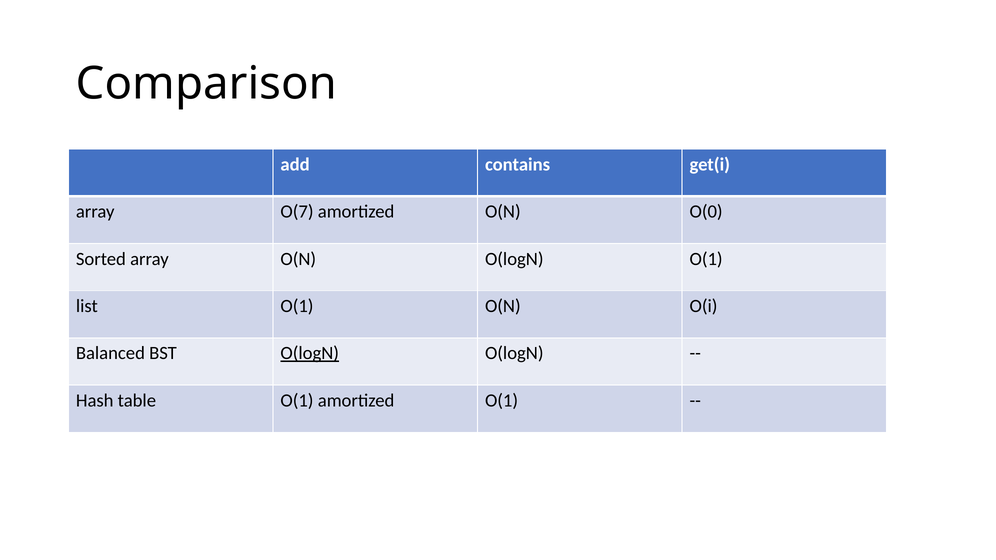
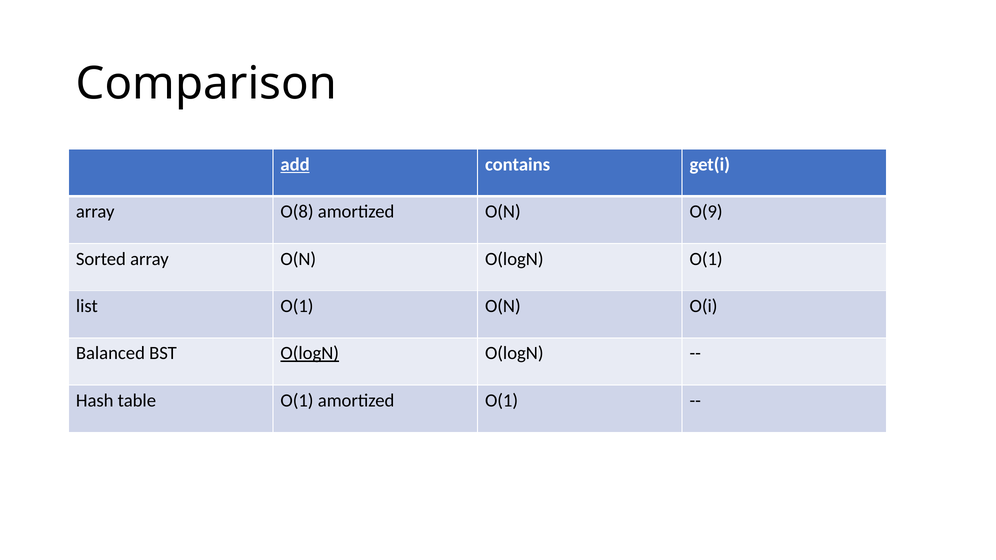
add underline: none -> present (295, 164)
O(7: O(7 -> O(8 (297, 212)
O(0: O(0 -> O(9 (706, 212)
